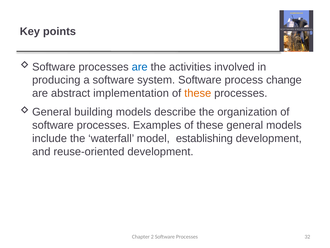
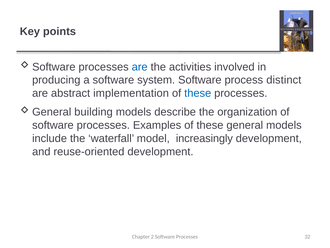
change: change -> distinct (284, 80)
these colour: orange -> blue (198, 93)
establishing: establishing -> increasingly (204, 138)
